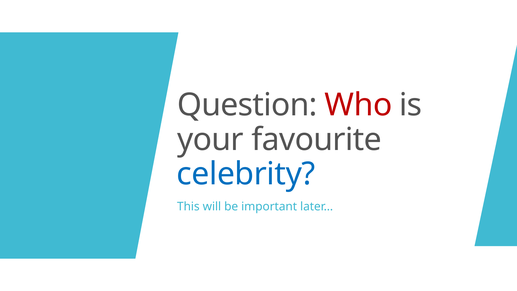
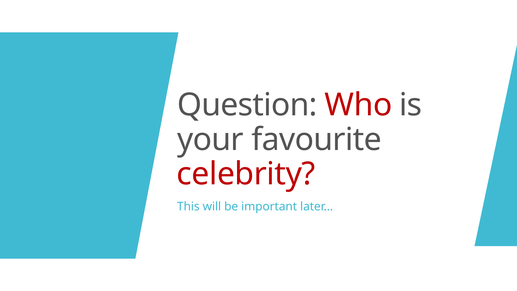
celebrity colour: blue -> red (246, 174)
